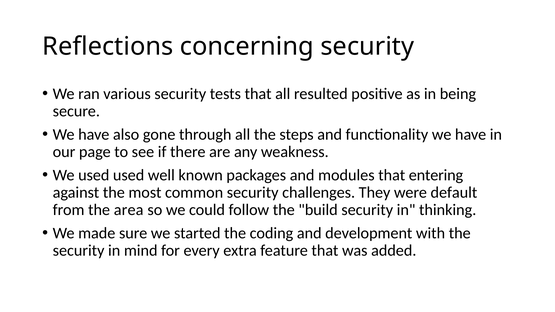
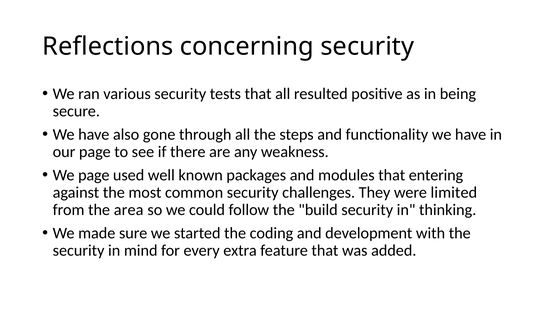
We used: used -> page (94, 175)
default: default -> limited (454, 193)
